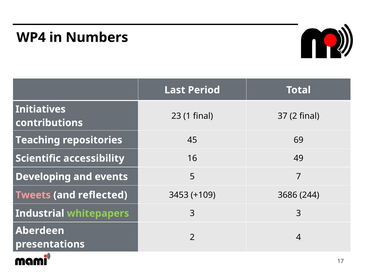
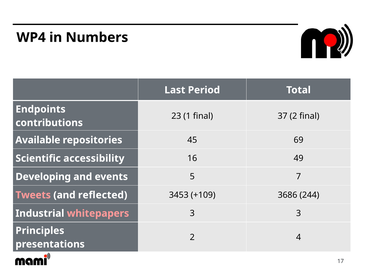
Initiatives: Initiatives -> Endpoints (41, 109)
Teaching: Teaching -> Available (38, 140)
whitepapers colour: light green -> pink (98, 213)
Aberdeen: Aberdeen -> Principles (40, 230)
